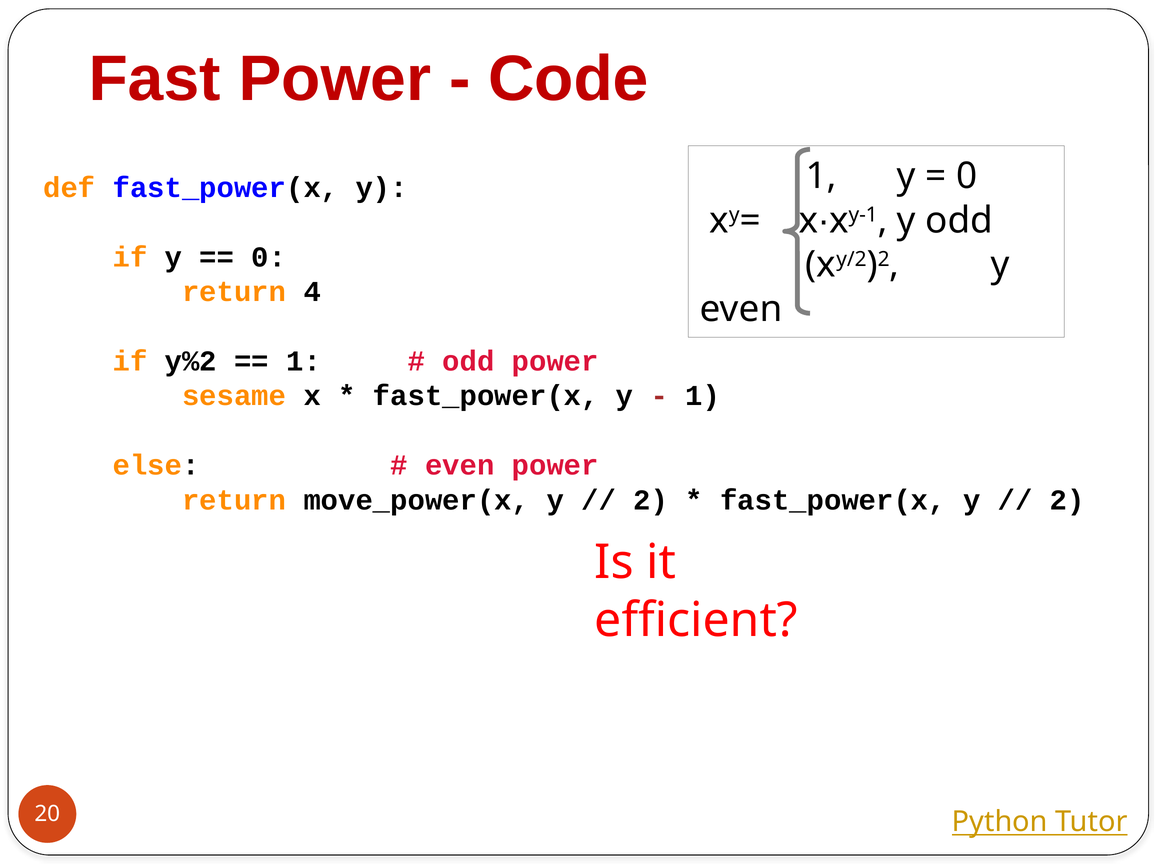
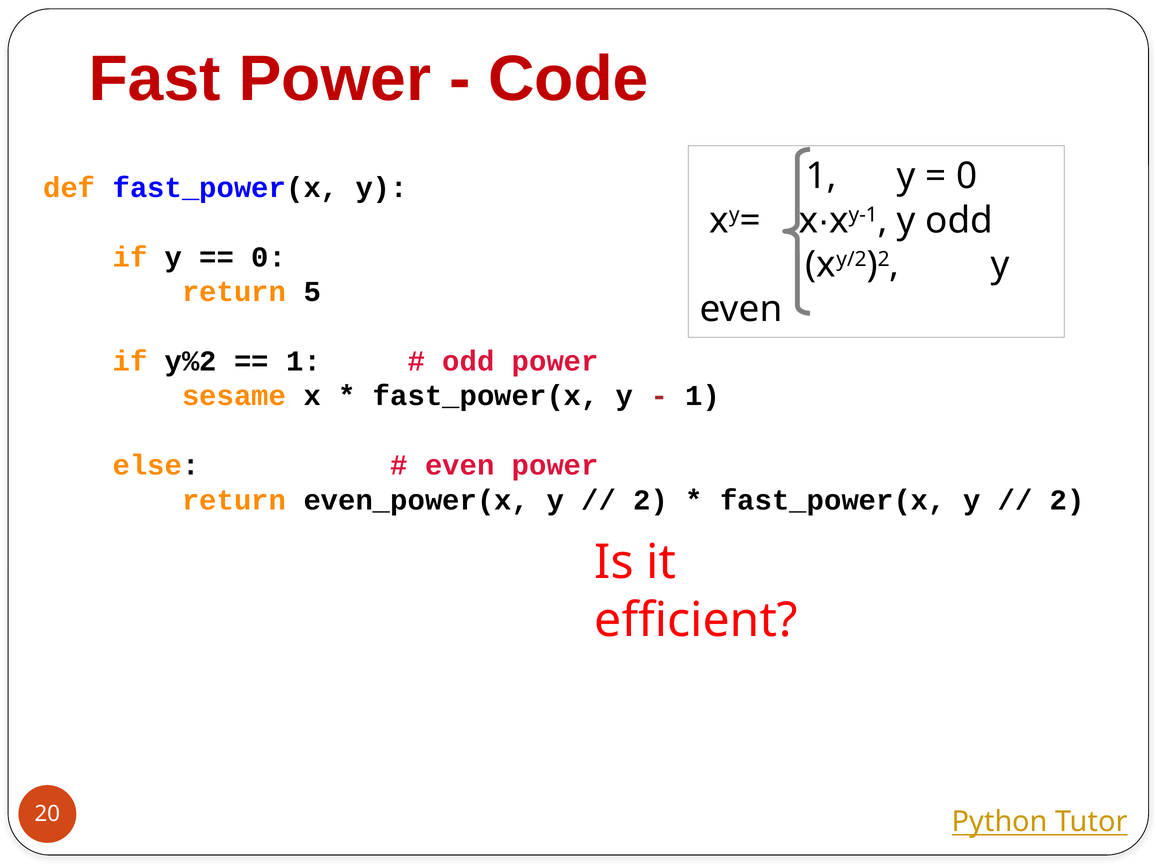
4: 4 -> 5 (312, 292)
move_power(x: move_power(x -> even_power(x (416, 500)
